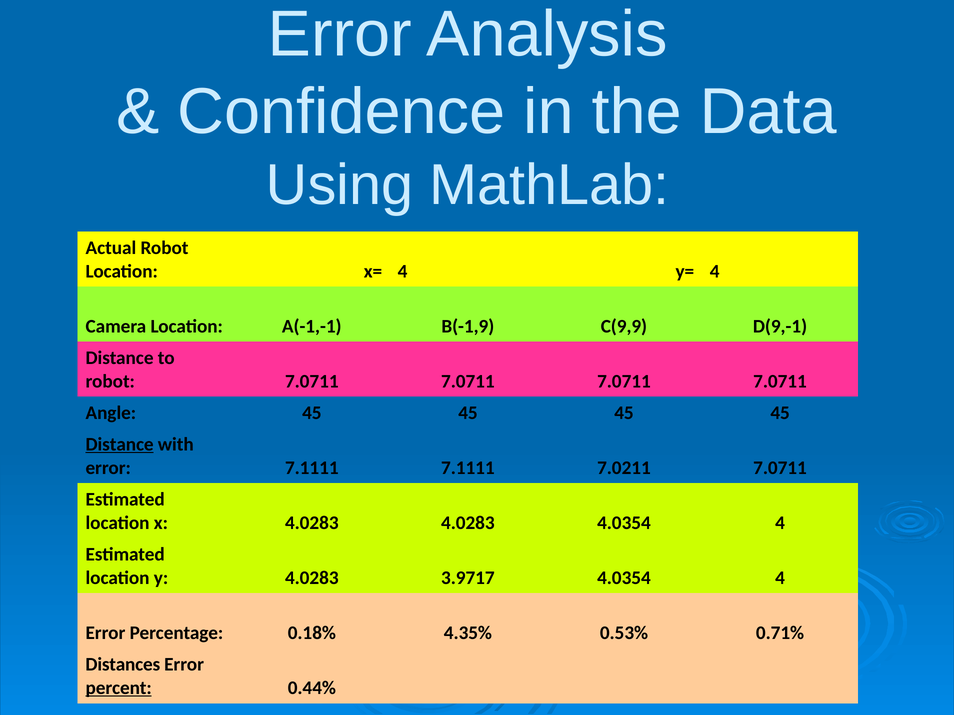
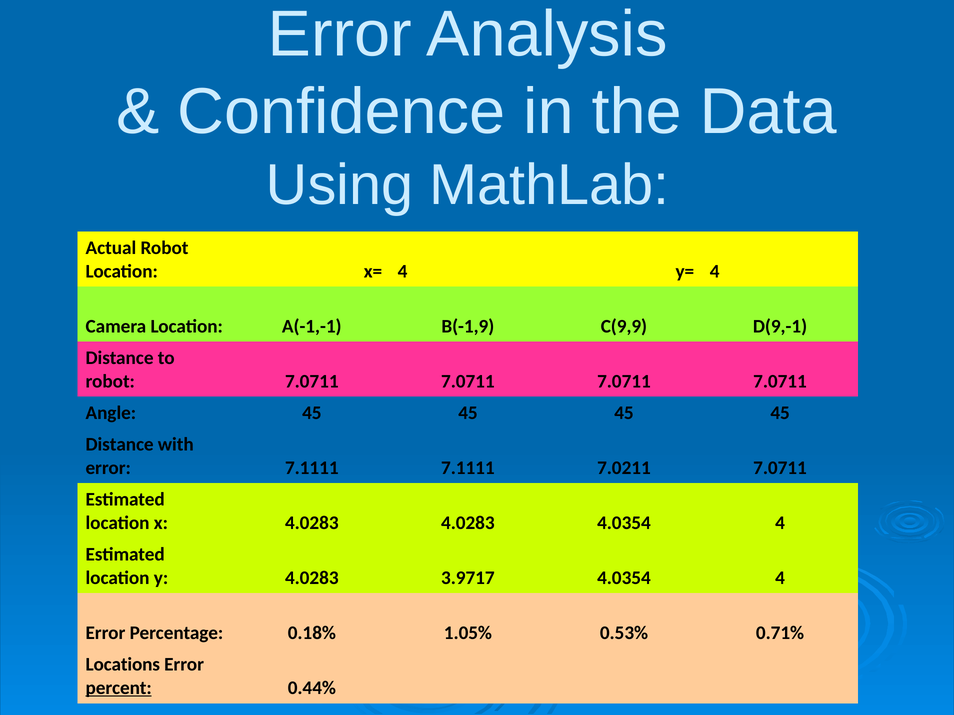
Distance underline: present -> none (120, 445)
4.35%: 4.35% -> 1.05% (468, 633)
Distances: Distances -> Locations (123, 665)
